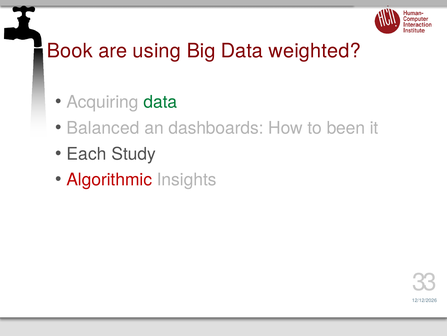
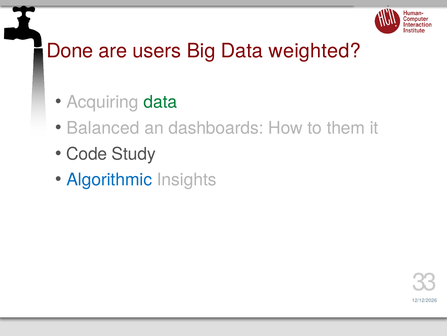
Book: Book -> Done (70, 51)
using: using -> users (157, 51)
been: been -> them (346, 128)
Each: Each -> Code (87, 154)
Algorithmic colour: red -> blue (109, 179)
